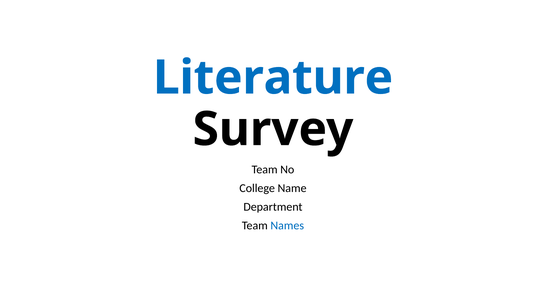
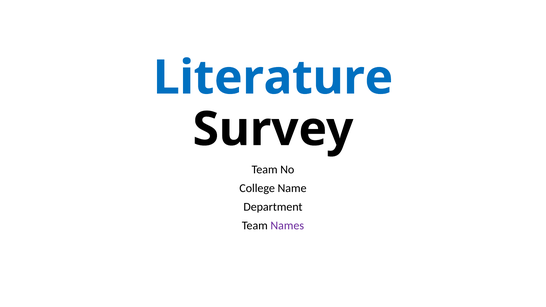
Names colour: blue -> purple (287, 226)
